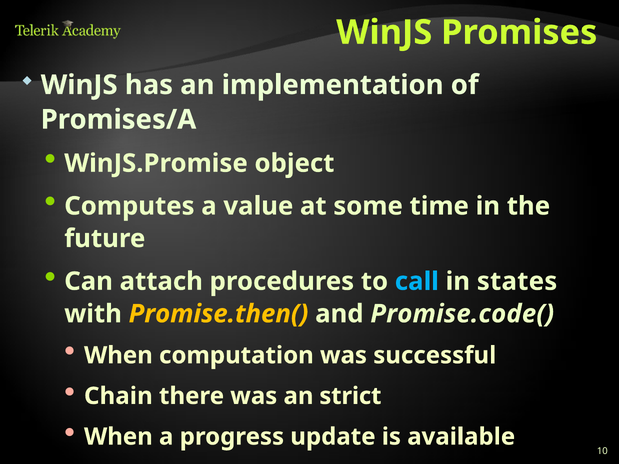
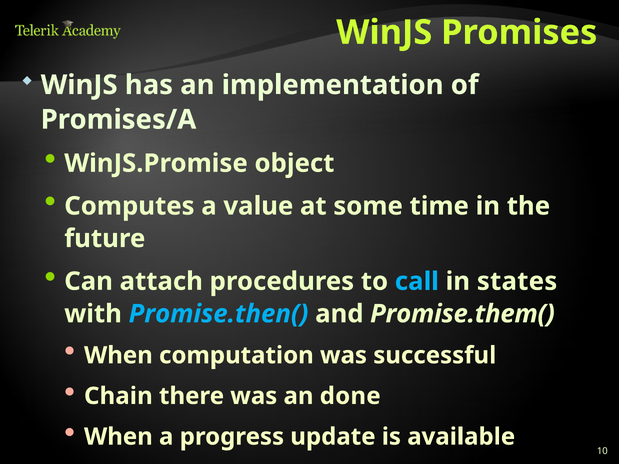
Promise.then( colour: yellow -> light blue (219, 314)
Promise.code(: Promise.code( -> Promise.them( (462, 314)
strict: strict -> done (350, 396)
